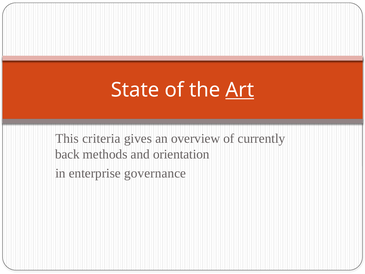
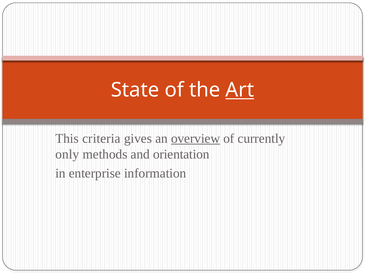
overview underline: none -> present (196, 138)
back: back -> only (67, 154)
governance: governance -> information (155, 173)
